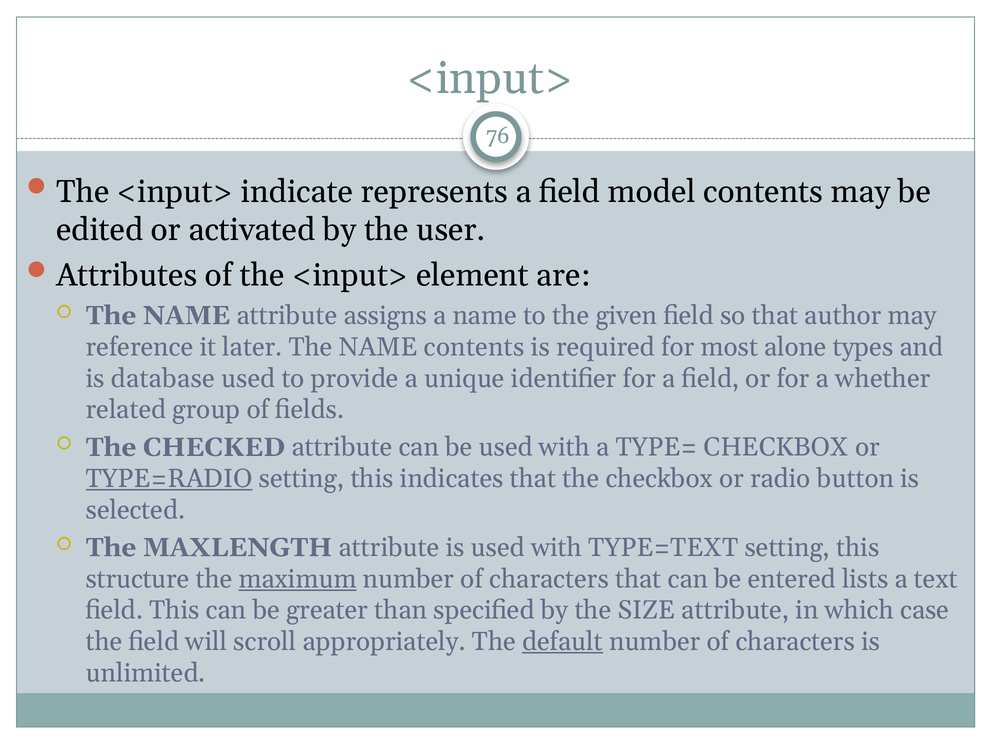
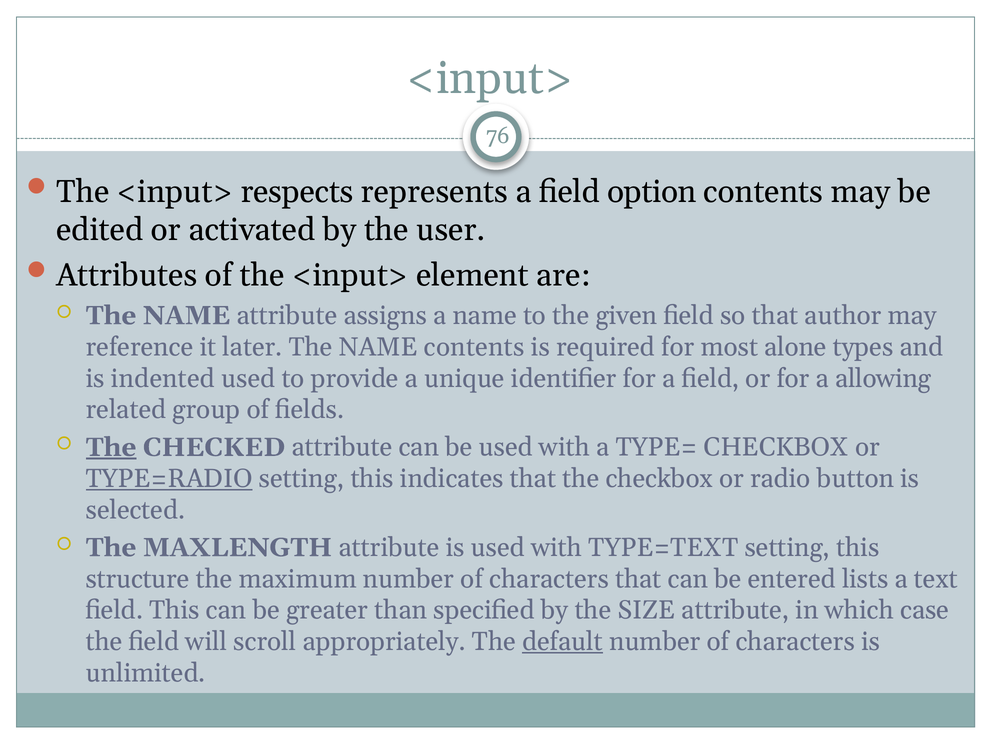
indicate: indicate -> respects (297, 192)
model: model -> option (652, 192)
database: database -> indented (163, 378)
whether: whether -> allowing (883, 378)
The underline: none -> present (111, 447)
maximum underline: present -> none (298, 579)
